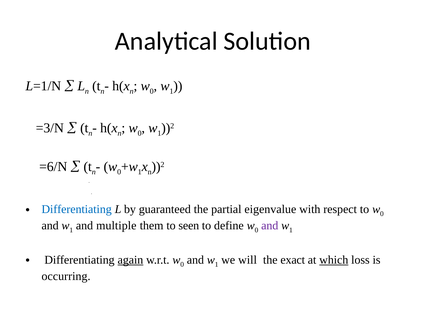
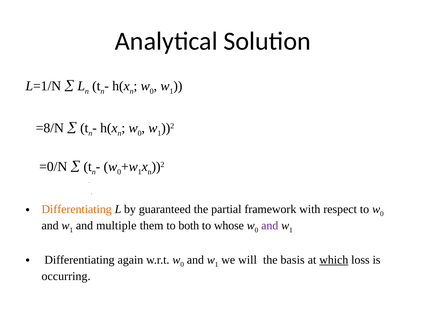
=3/N: =3/N -> =8/N (50, 128)
=6/N: =6/N -> =0/N (53, 166)
Differentiating colour: blue -> orange (77, 209)
eigenvalue: eigenvalue -> framework (270, 209)
seen: seen -> both (189, 225)
define: define -> whose (229, 225)
again underline: present -> none (130, 260)
exact: exact -> basis (293, 260)
